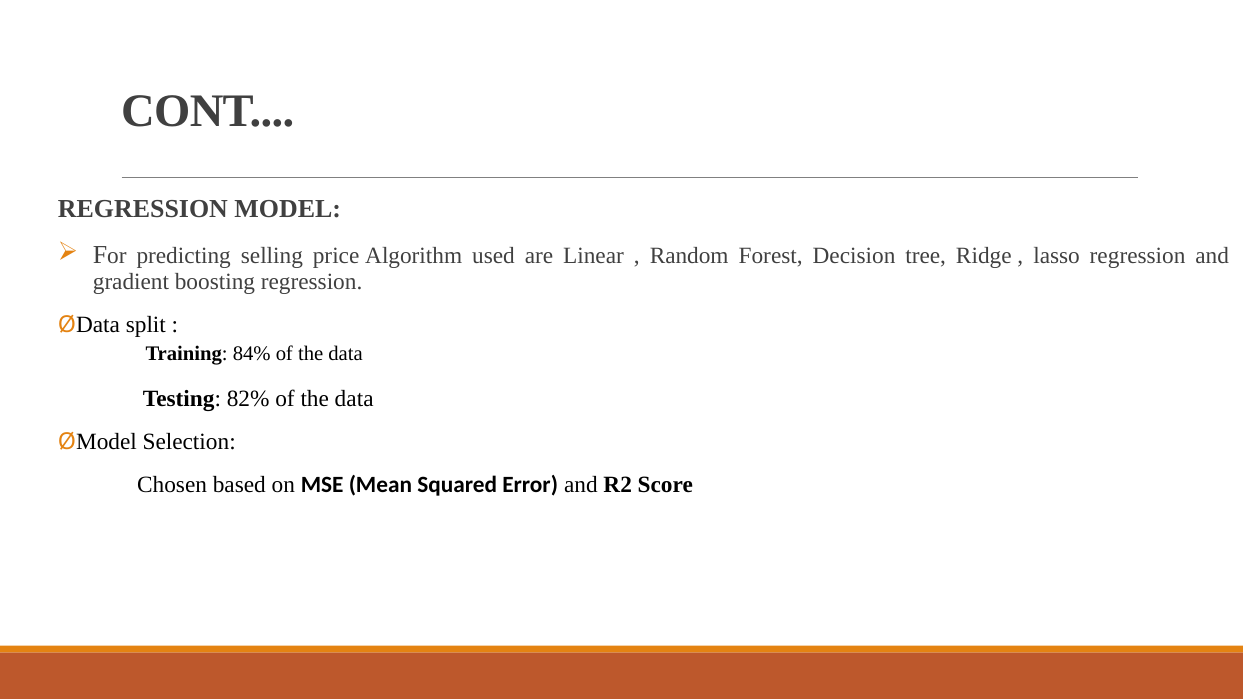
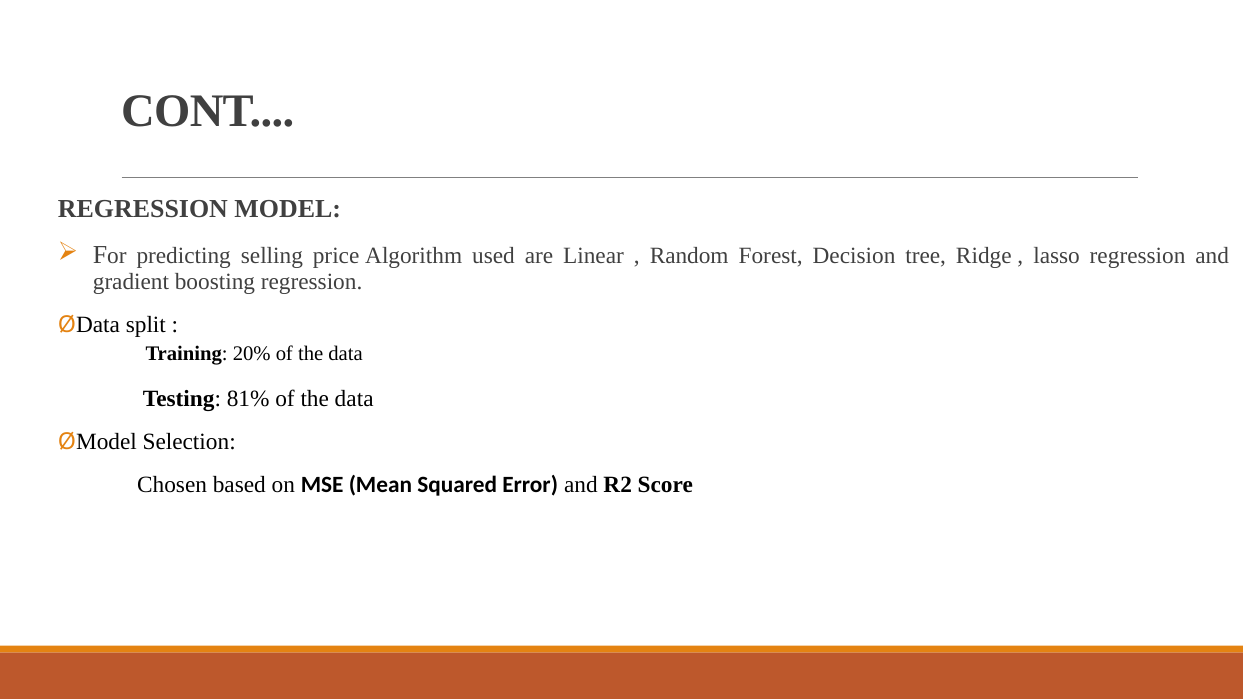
84%: 84% -> 20% (252, 354)
82%: 82% -> 81% (248, 399)
